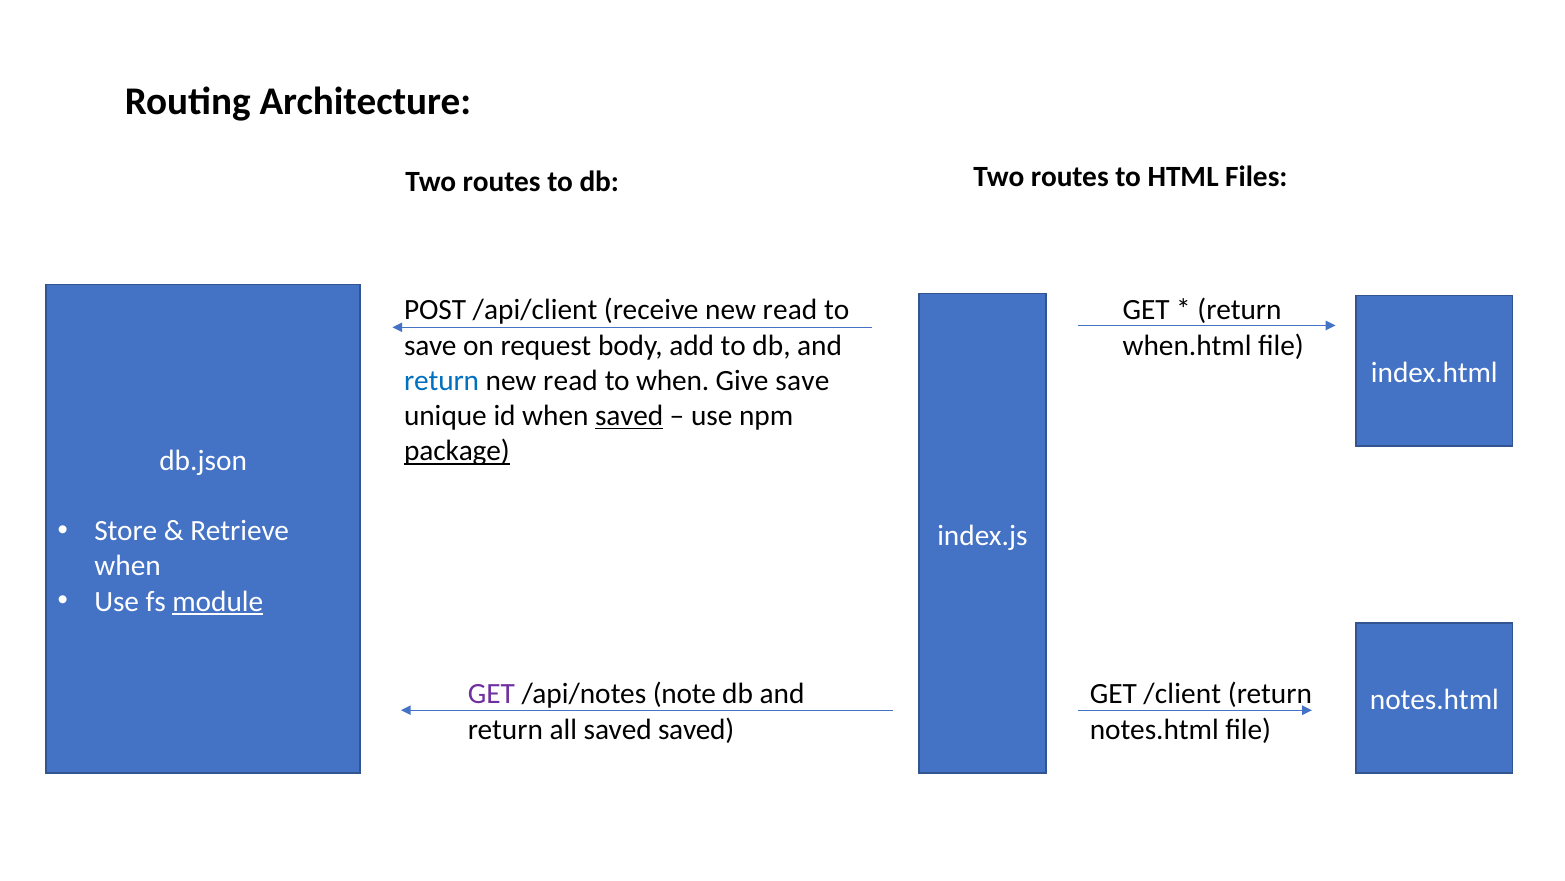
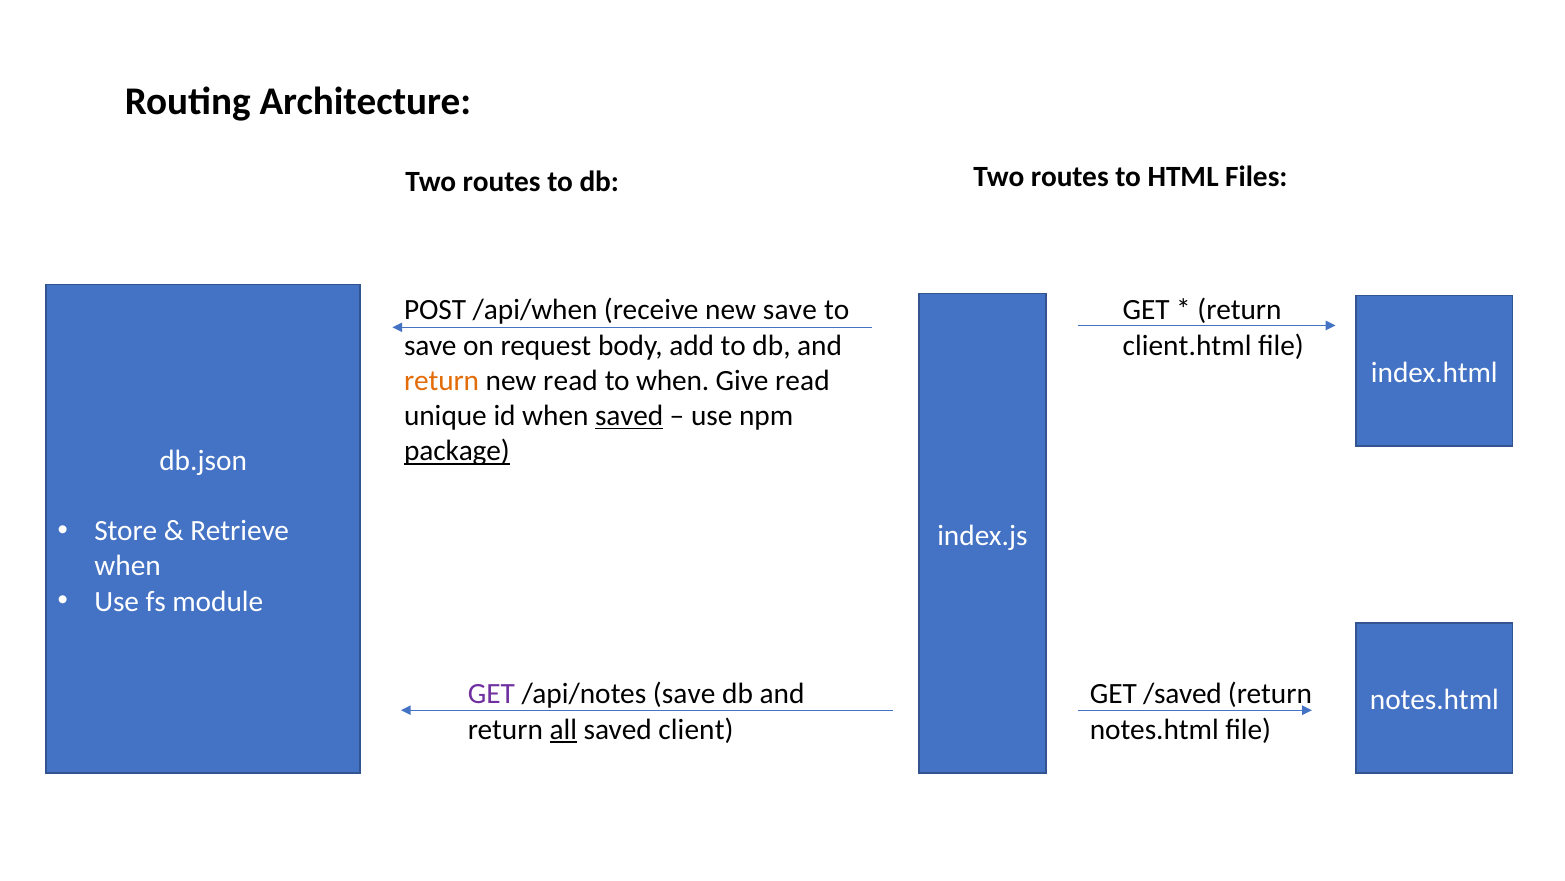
/api/client: /api/client -> /api/when (535, 310)
receive new read: read -> save (790, 310)
when.html: when.html -> client.html (1187, 345)
return colour: blue -> orange (442, 380)
Give save: save -> read (802, 380)
module underline: present -> none (218, 601)
/api/notes note: note -> save (684, 694)
/client: /client -> /saved (1183, 694)
all underline: none -> present (563, 729)
saved saved: saved -> client (696, 729)
